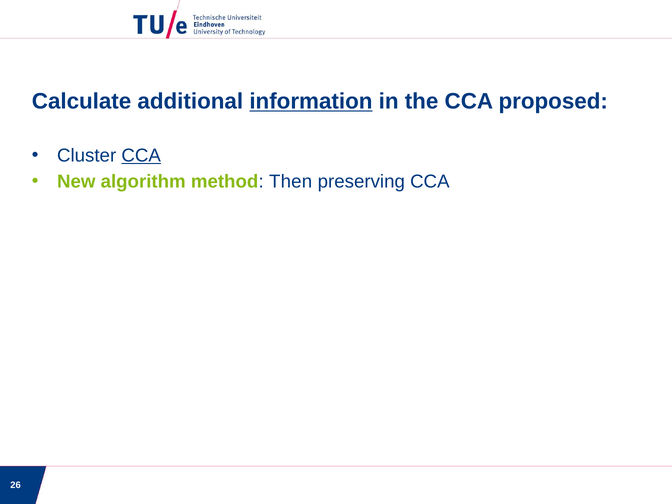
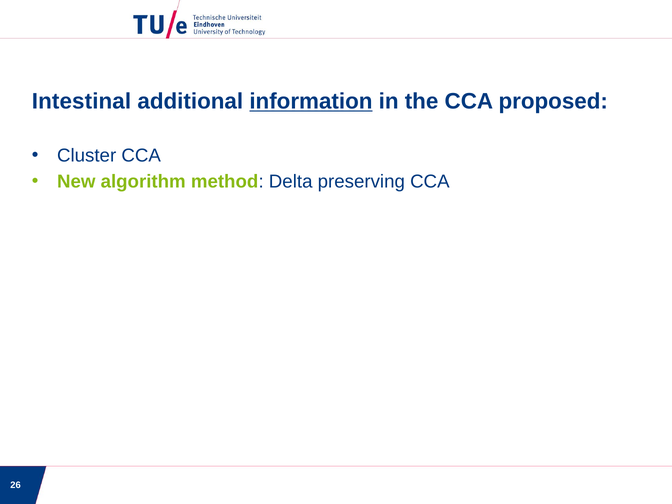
Calculate: Calculate -> Intestinal (81, 101)
CCA underline: present -> none (141, 156)
Then: Then -> Delta (291, 182)
